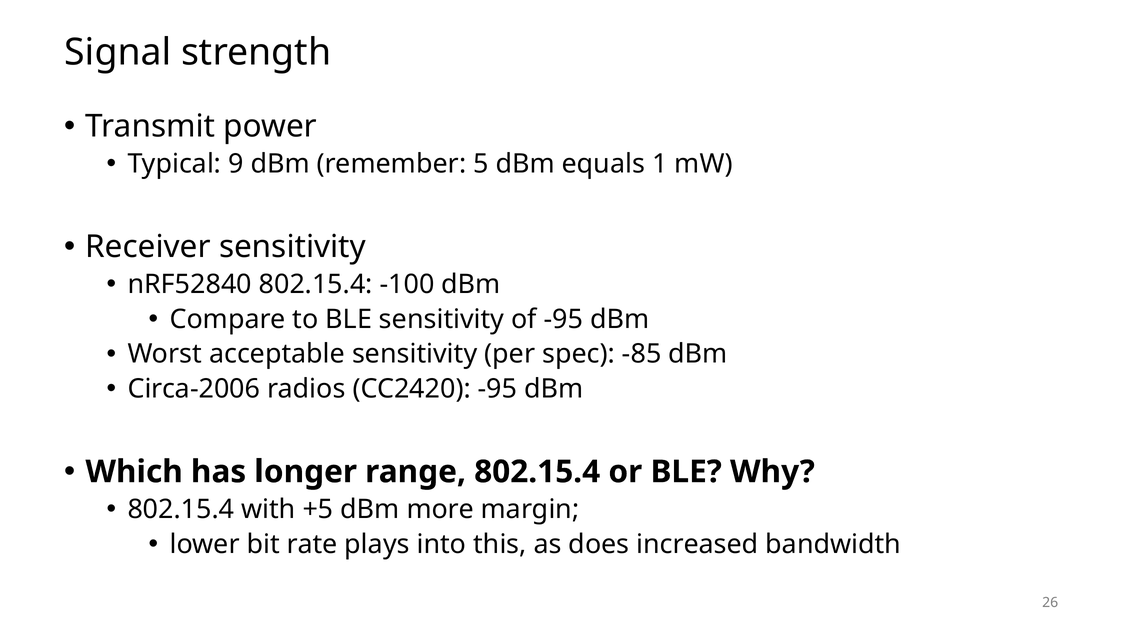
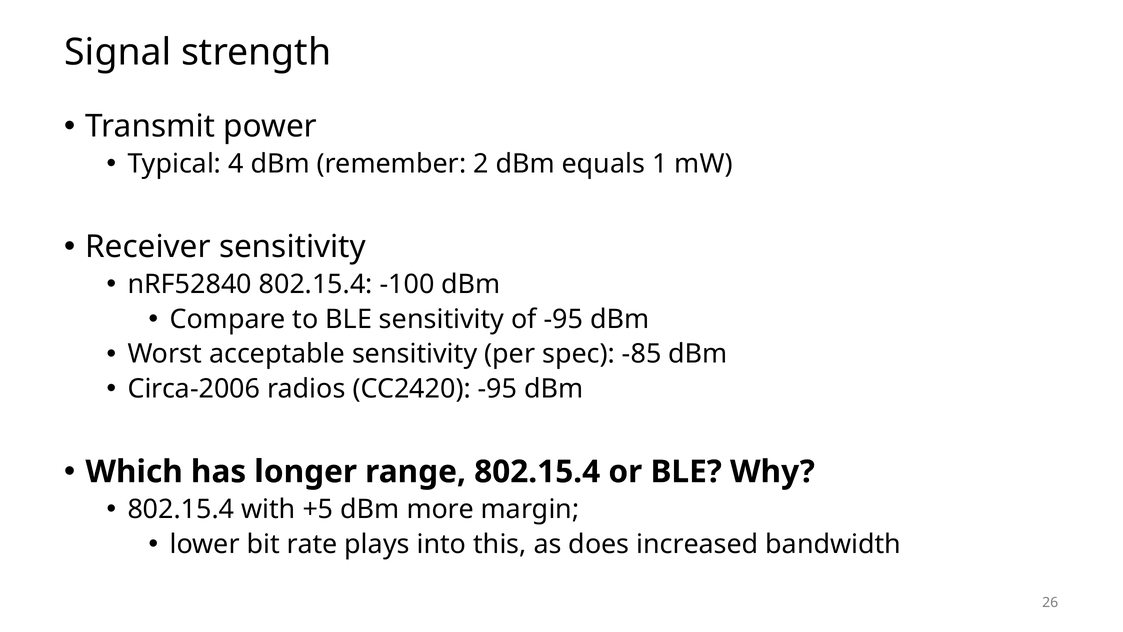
9: 9 -> 4 (236, 164)
5: 5 -> 2 (481, 164)
